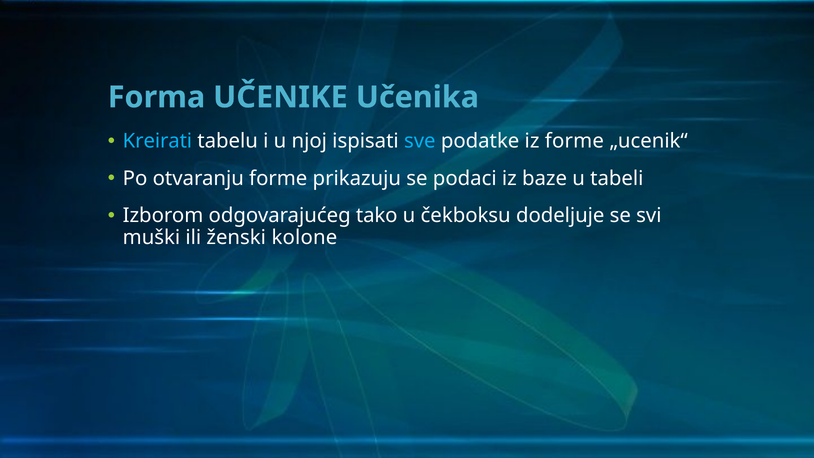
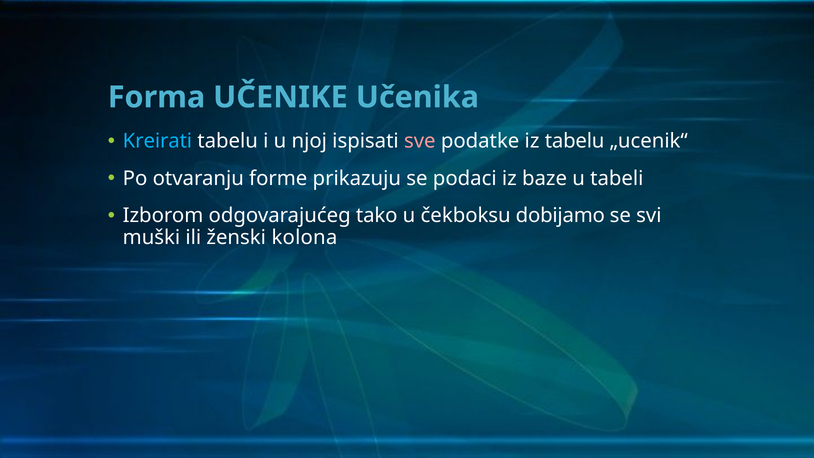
sve colour: light blue -> pink (420, 141)
iz forme: forme -> tabelu (575, 141)
dodeljuje: dodeljuje -> dobijamo (560, 216)
kolone: kolone -> kolona (304, 238)
